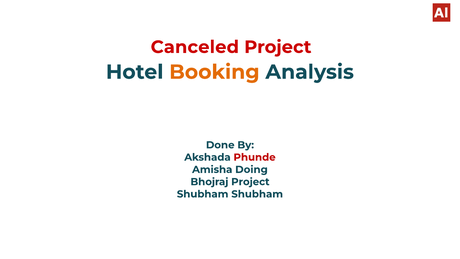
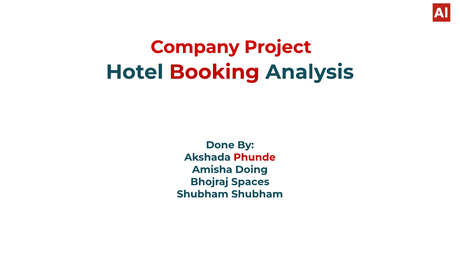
Canceled: Canceled -> Company (195, 47)
Booking colour: orange -> red (214, 72)
Bhojraj Project: Project -> Spaces (250, 182)
